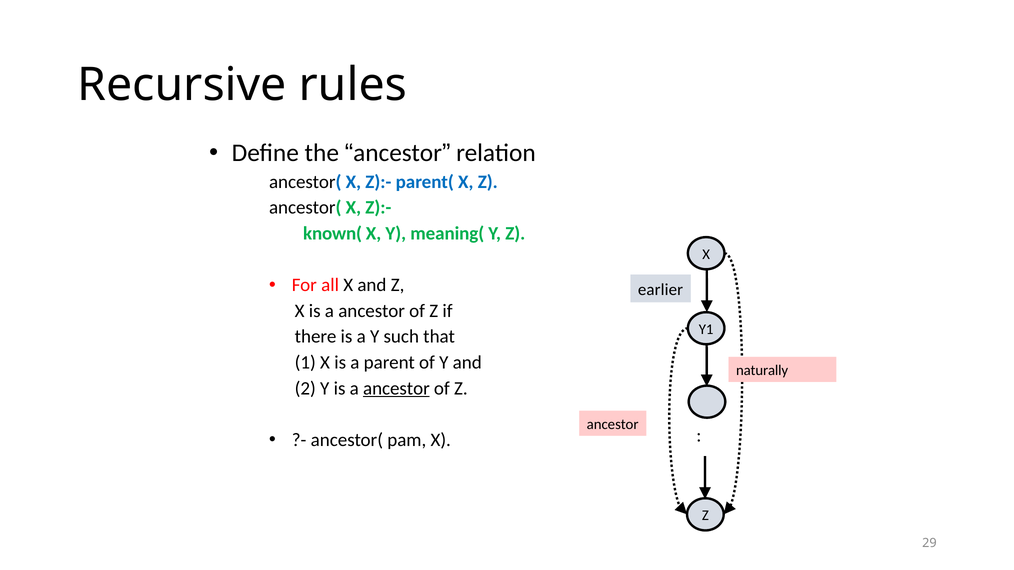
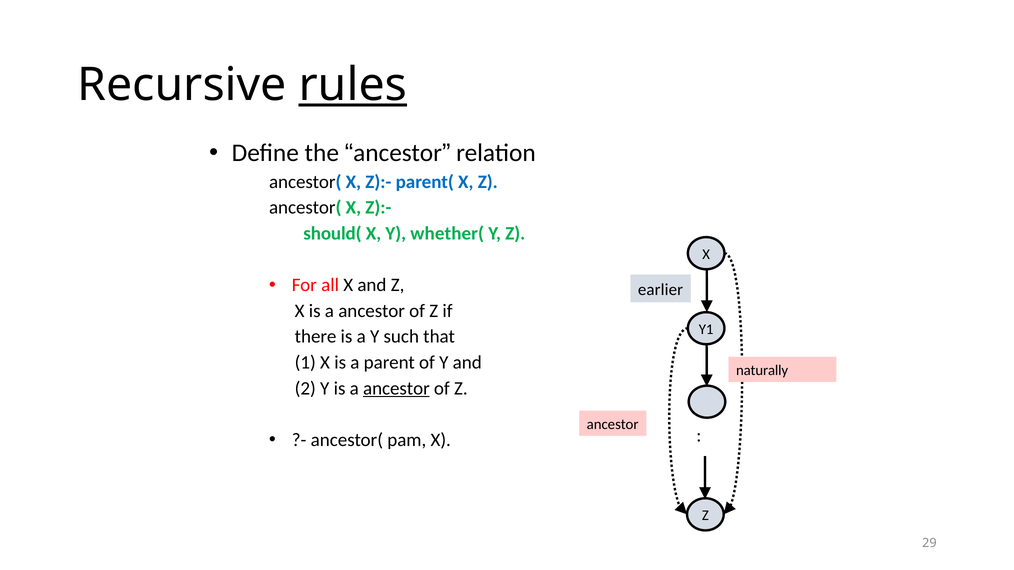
rules underline: none -> present (353, 85)
known(: known( -> should( (332, 234)
meaning(: meaning( -> whether( (447, 234)
